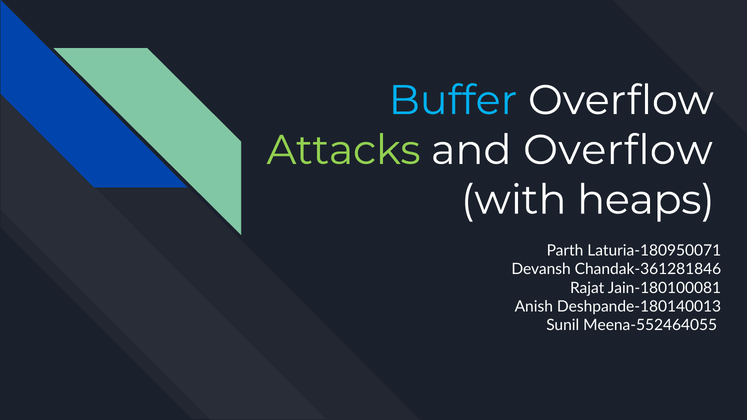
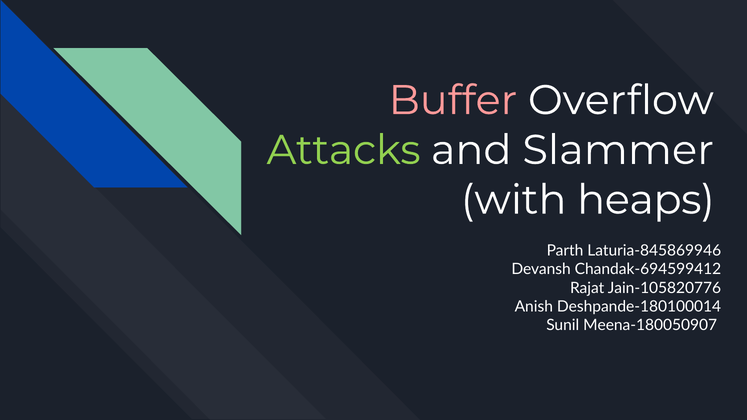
Buffer colour: light blue -> pink (453, 100)
and Overflow: Overflow -> Slammer (618, 150)
Laturia-180950071: Laturia-180950071 -> Laturia-845869946 (654, 251)
Chandak-361281846: Chandak-361281846 -> Chandak-694599412 (648, 269)
Jain-180100081: Jain-180100081 -> Jain-105820776 (664, 288)
Deshpande-180140013: Deshpande-180140013 -> Deshpande-180100014 (639, 307)
Meena-552464055: Meena-552464055 -> Meena-180050907 (650, 325)
